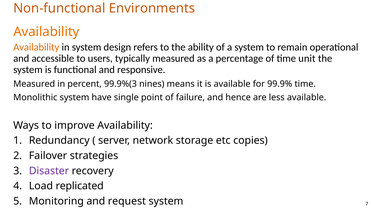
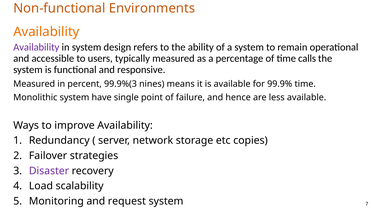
Availability colour: orange -> purple (36, 47)
unit: unit -> calls (307, 58)
replicated: replicated -> scalability (80, 186)
